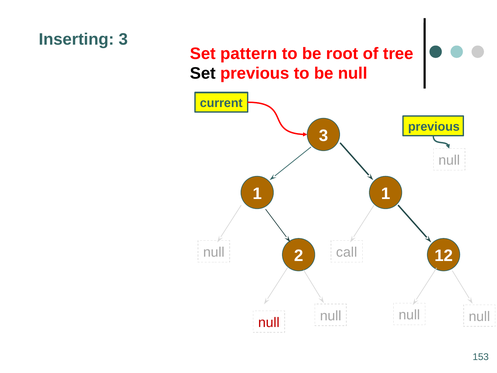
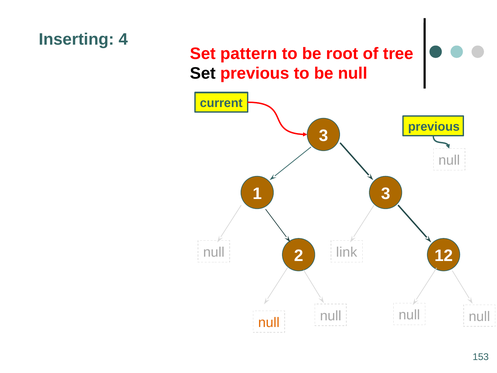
Inserting 3: 3 -> 4 (123, 39)
1 1: 1 -> 3 (386, 194)
call: call -> link (347, 252)
null colour: red -> orange (269, 322)
